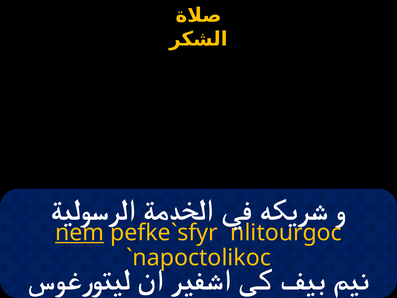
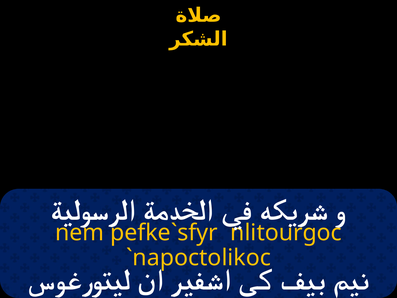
nem underline: present -> none (80, 232)
